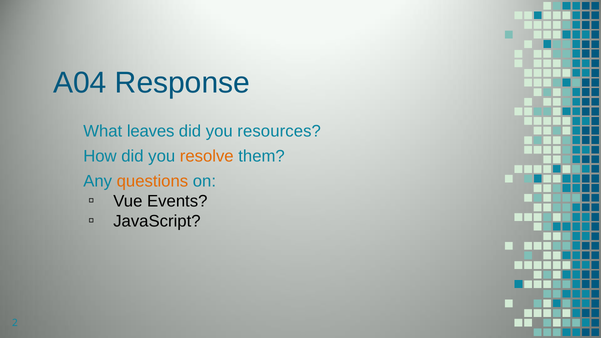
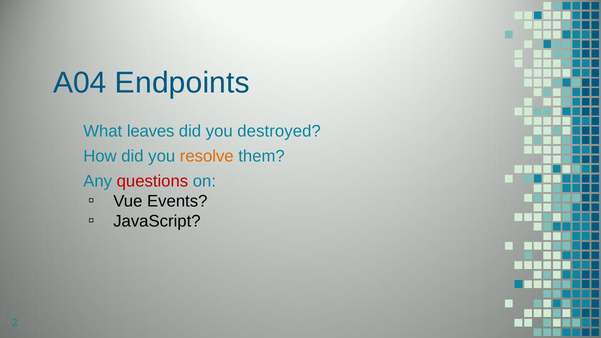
Response: Response -> Endpoints (182, 83)
resources: resources -> destroyed (279, 131)
questions colour: orange -> red (152, 181)
